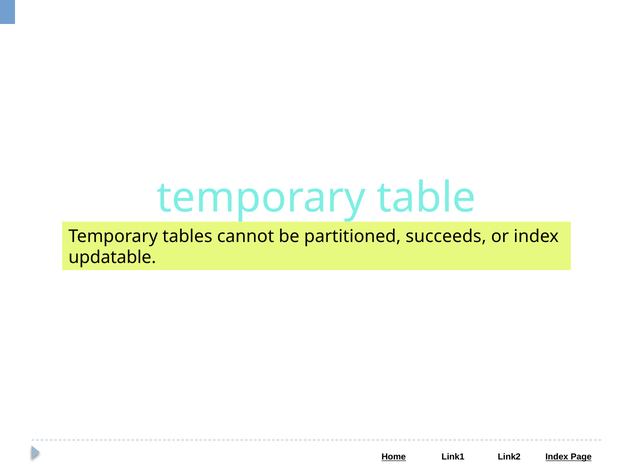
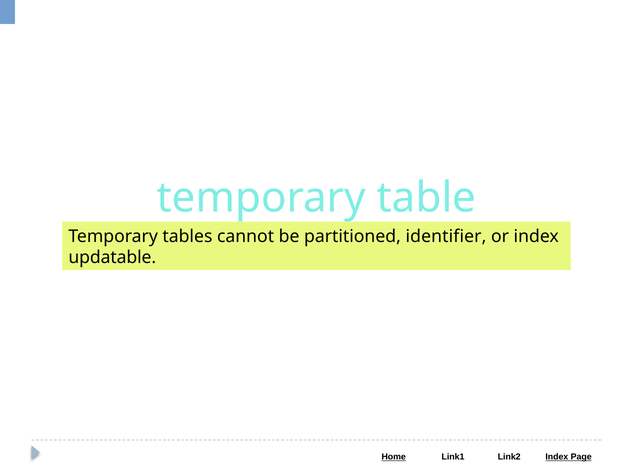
succeeds: succeeds -> identifier (446, 236)
